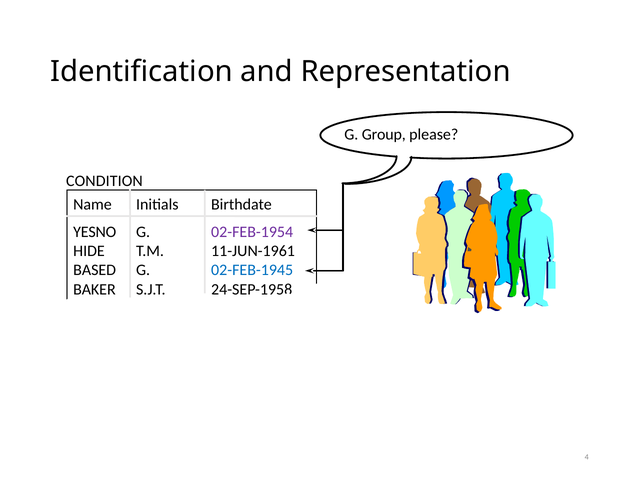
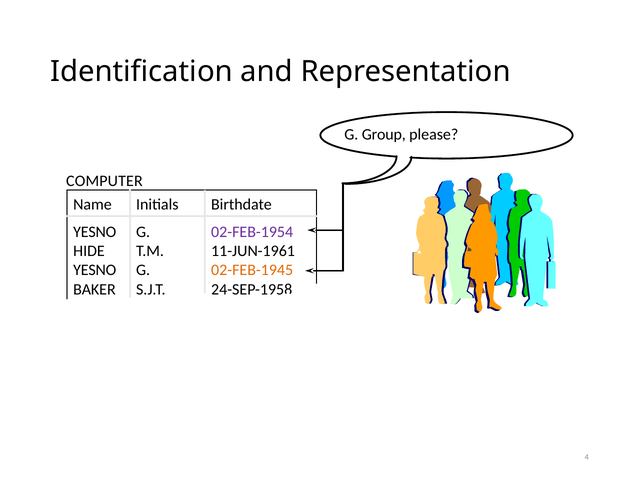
CONDITION: CONDITION -> COMPUTER (104, 181)
BASED: BASED -> YESNO (95, 270)
02-FEB-1945 colour: blue -> orange (252, 270)
